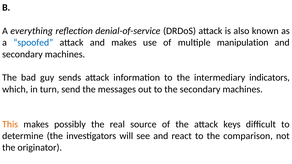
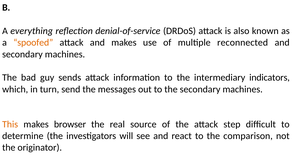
spoofed colour: blue -> orange (33, 43)
manipulation: manipulation -> reconnected (243, 43)
possibly: possibly -> browser (70, 124)
keys: keys -> step (232, 124)
